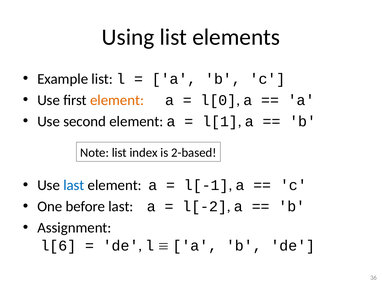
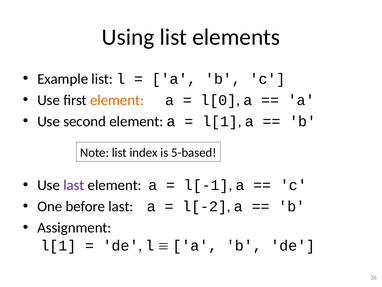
2-based: 2-based -> 5-based (194, 152)
last colour: blue -> purple (74, 185)
l[6: l[6 -> l[1 (58, 245)
